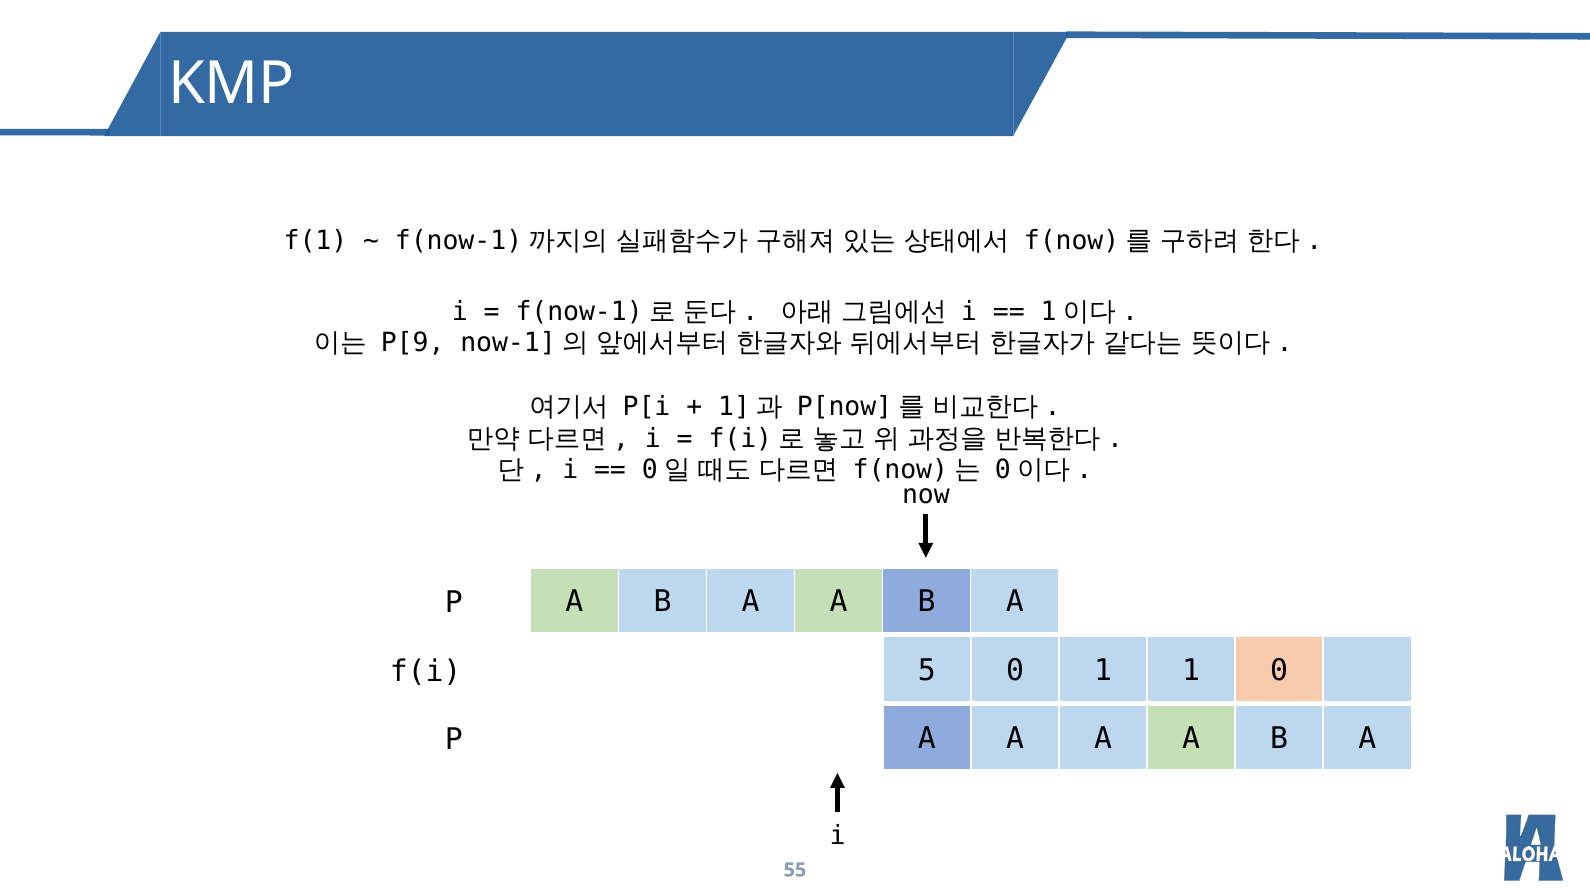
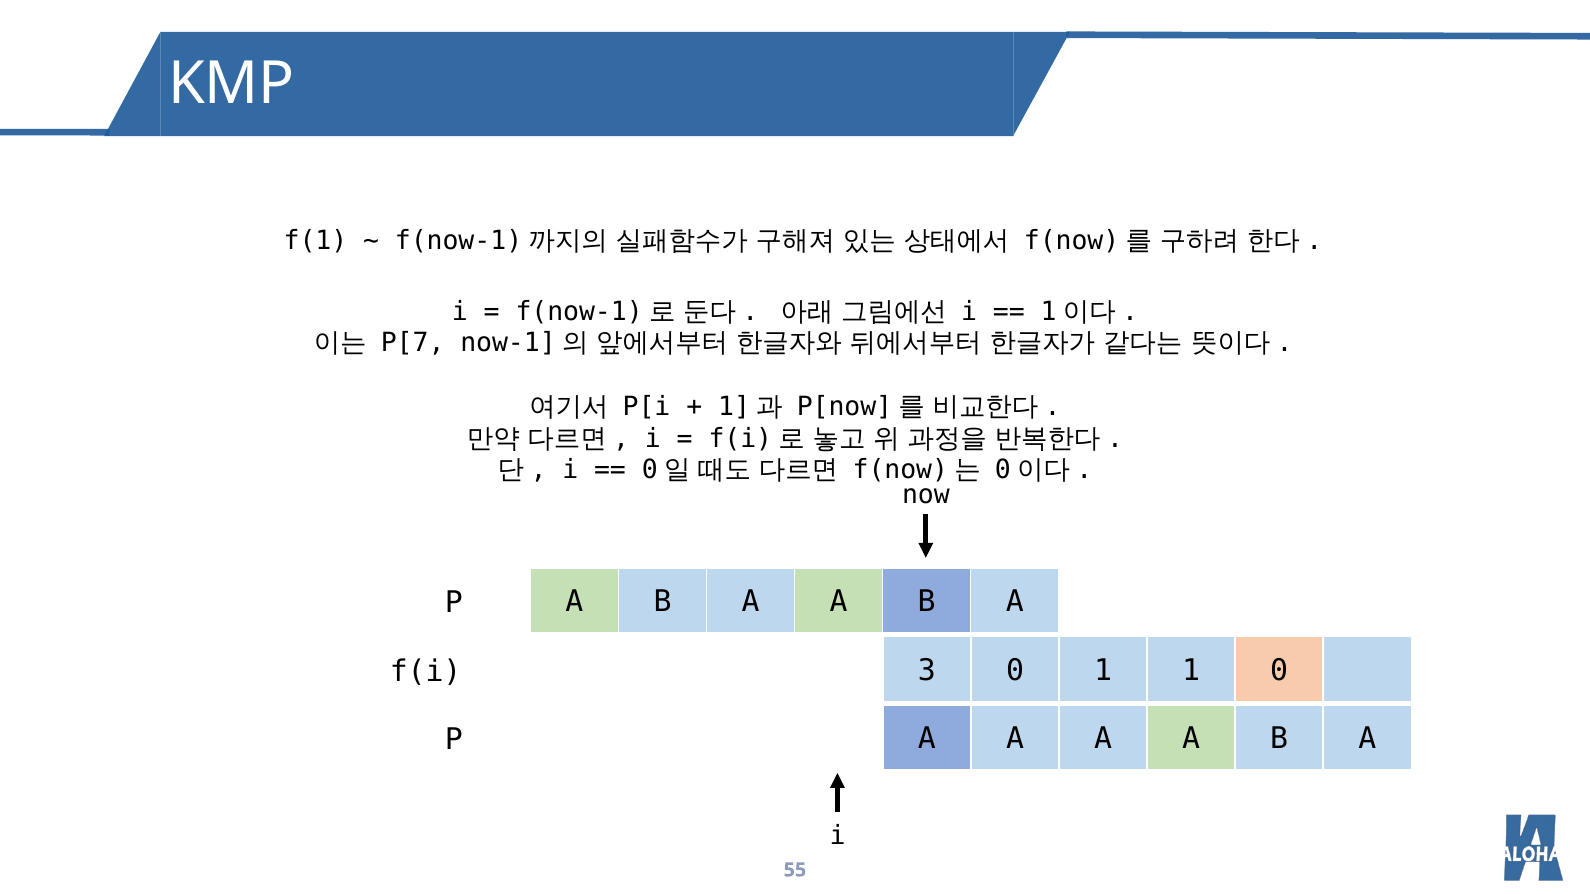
P[9: P[9 -> P[7 (413, 343)
5: 5 -> 3 (927, 670)
